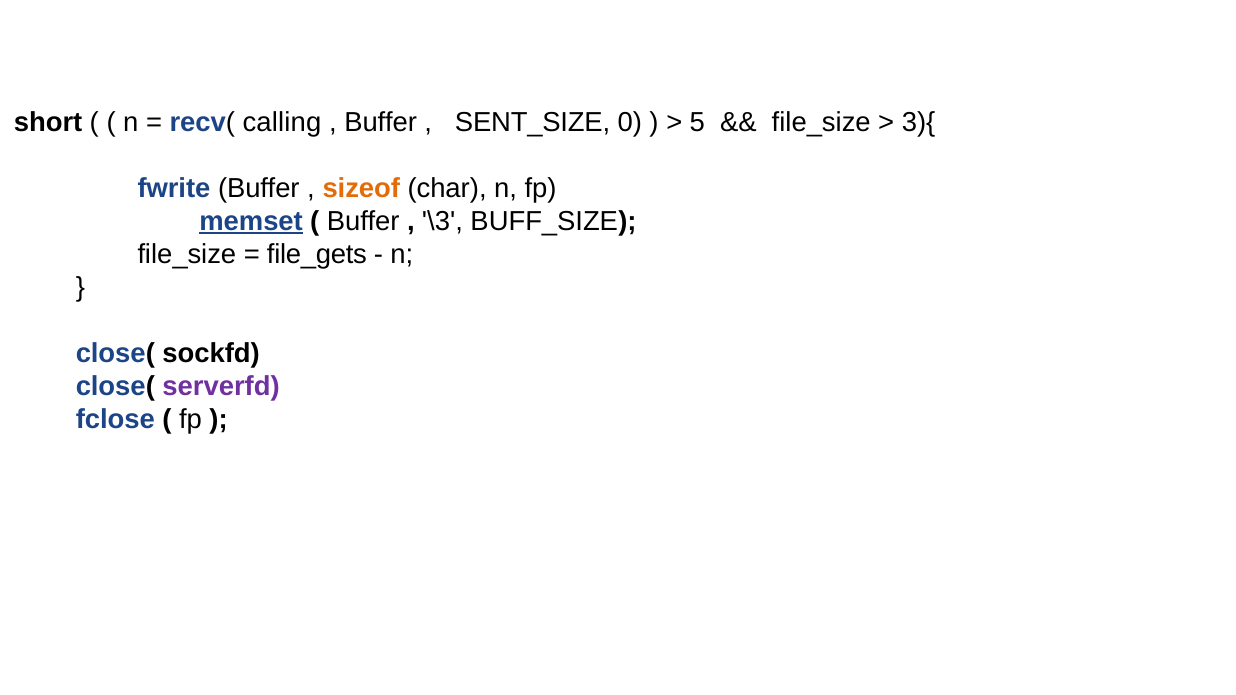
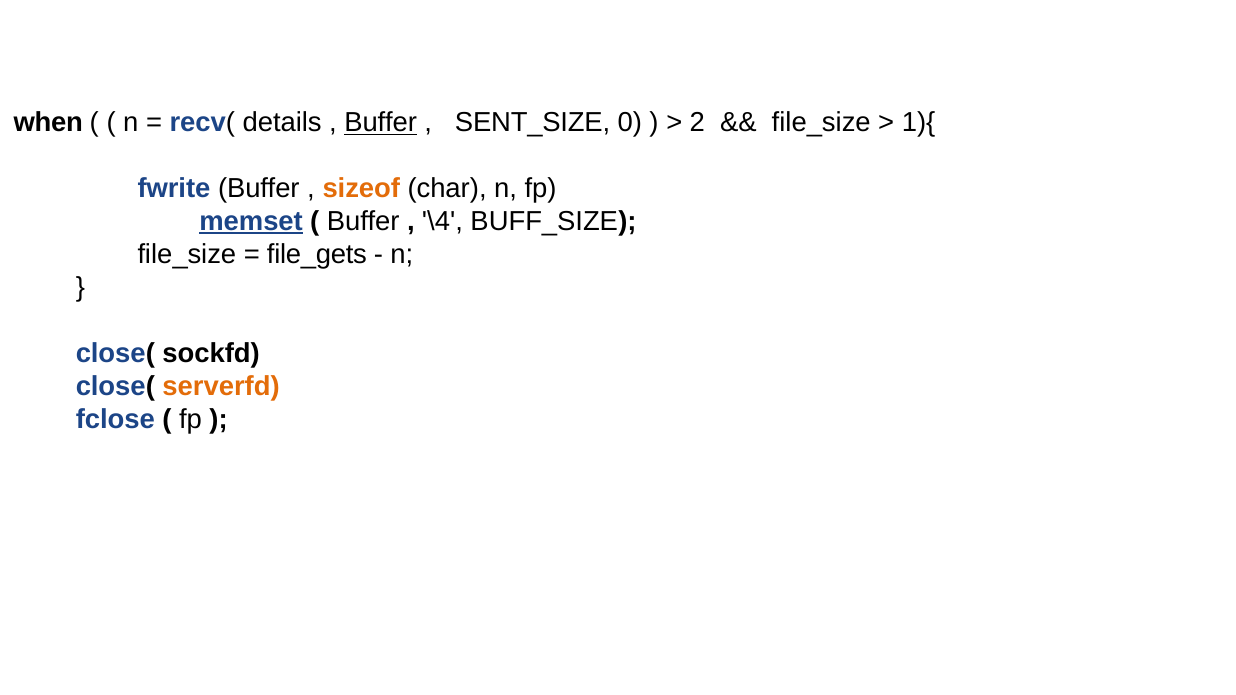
short: short -> when (48, 123)
calling: calling -> details (282, 123)
Buffer underline: none -> present (381, 123)
5: 5 -> 2 (697, 123)
3){: 3){ -> 1){ (919, 123)
\3: \3 -> \4 (442, 222)
serverfd colour: purple -> orange (221, 386)
